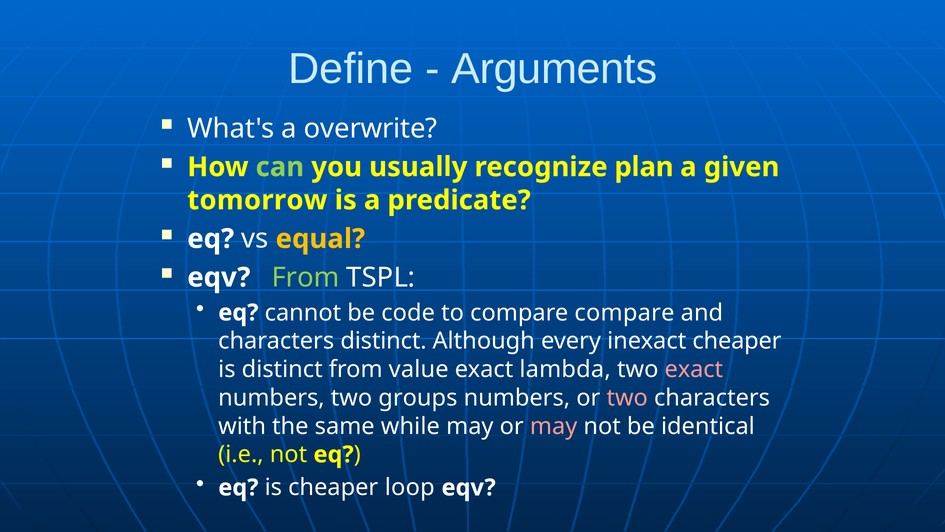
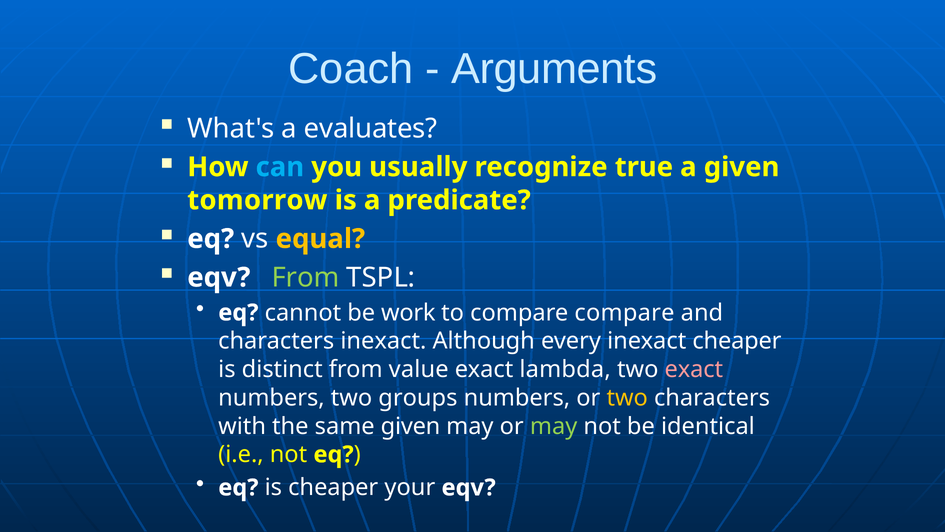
Define: Define -> Coach (351, 69)
overwrite: overwrite -> evaluates (371, 128)
can colour: light green -> light blue (280, 167)
plan: plan -> true (644, 167)
code: code -> work (408, 312)
characters distinct: distinct -> inexact (383, 341)
two colour: pink -> yellow (627, 397)
same while: while -> given (411, 426)
may colour: pink -> light green (554, 426)
loop: loop -> your (410, 487)
